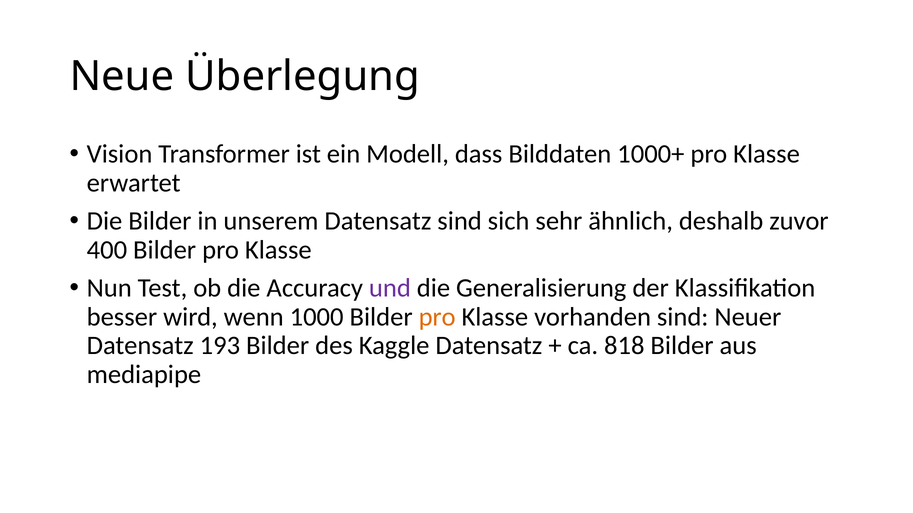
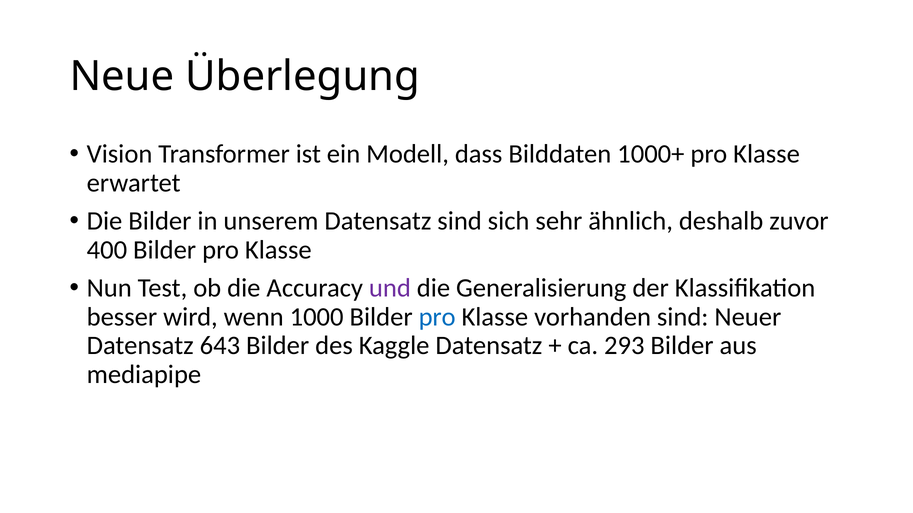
pro colour: orange -> blue (437, 317)
193: 193 -> 643 (220, 346)
818: 818 -> 293 (624, 346)
